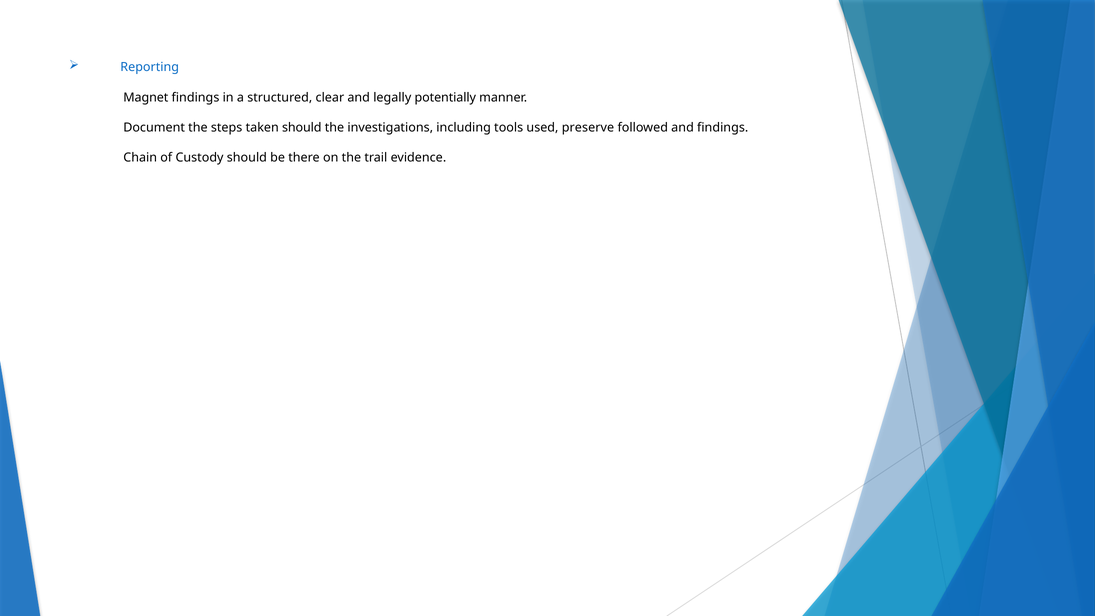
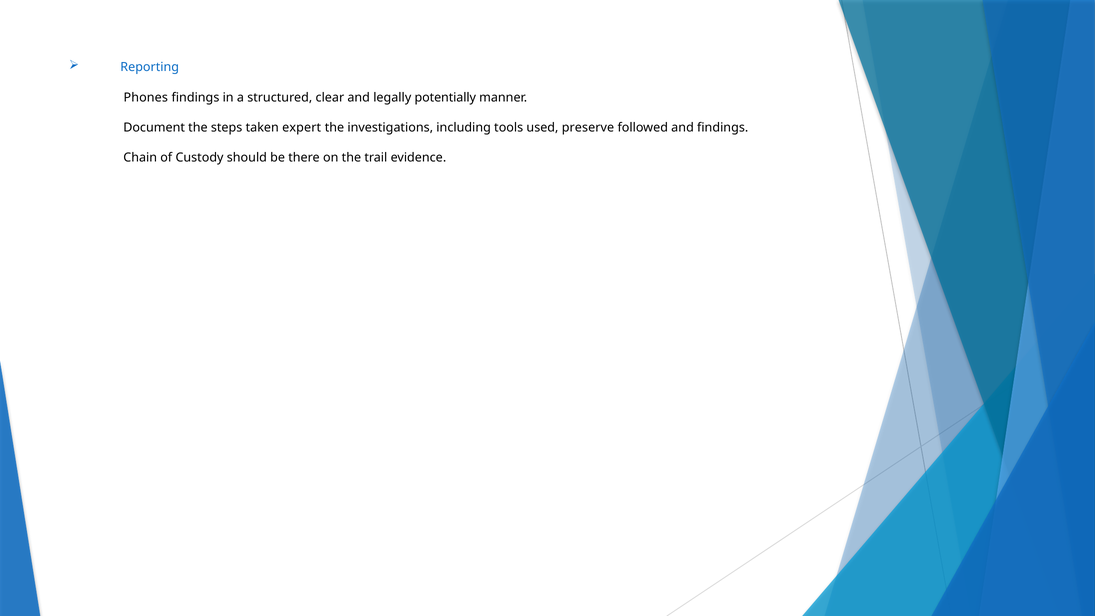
Magnet: Magnet -> Phones (146, 97)
taken should: should -> expert (302, 128)
